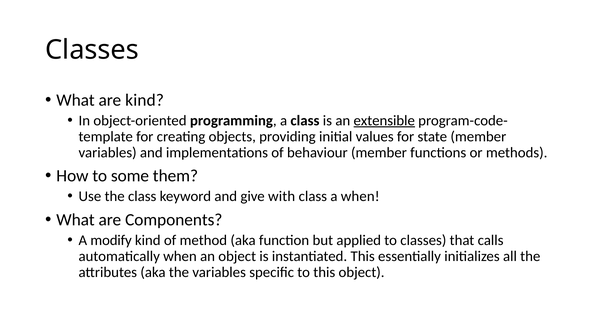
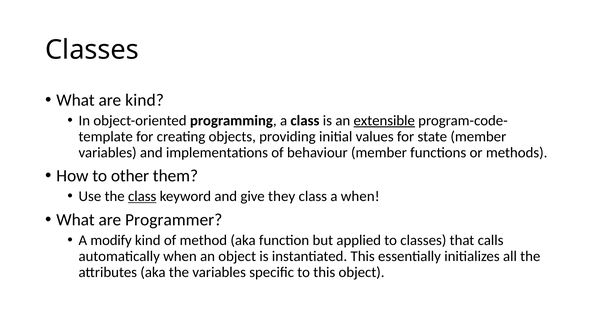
some: some -> other (130, 176)
class underline: none -> present (142, 197)
with: with -> they (282, 197)
Components: Components -> Programmer (174, 220)
